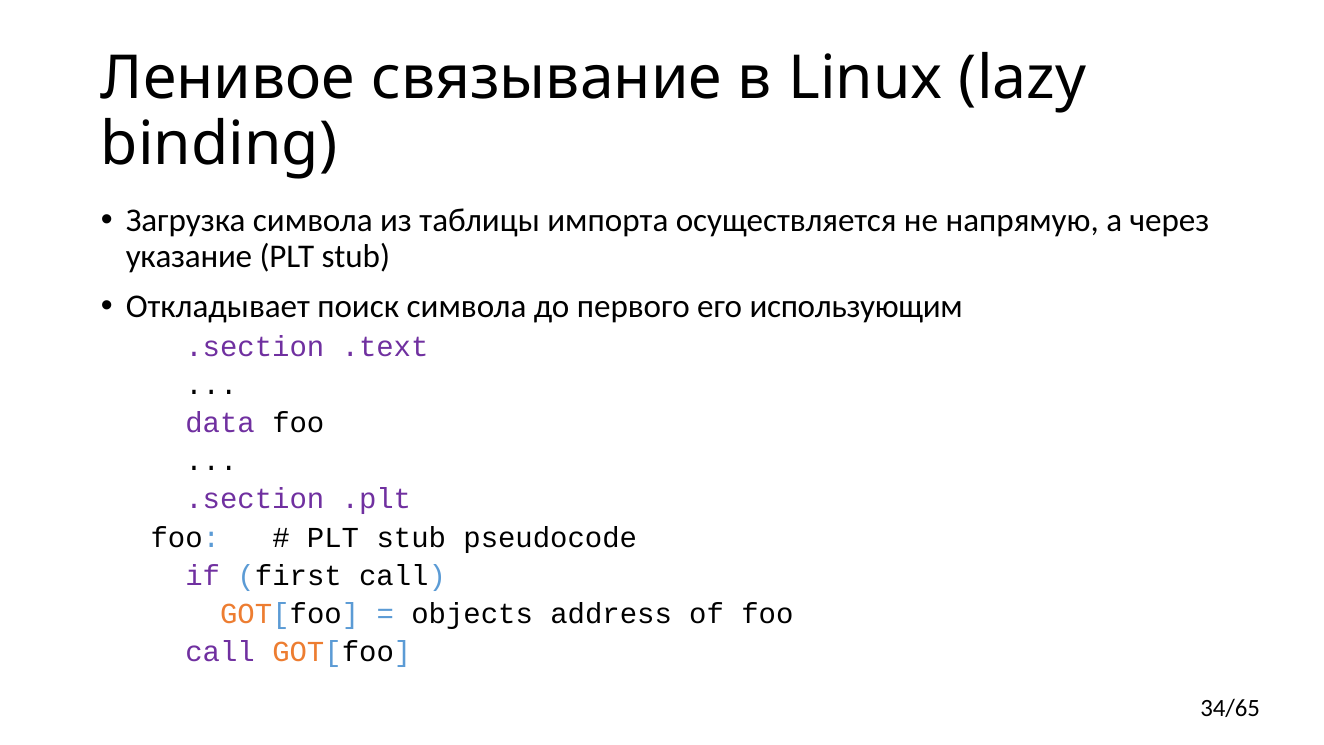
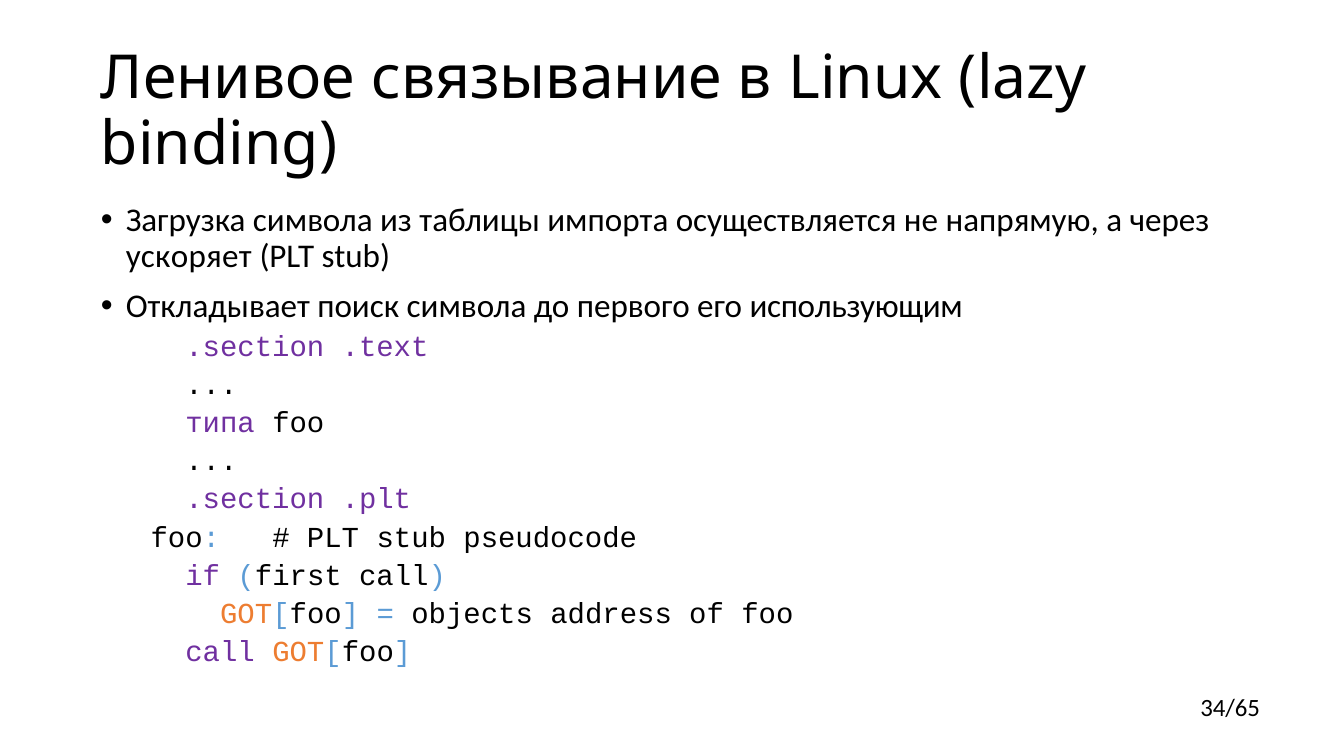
указание: указание -> ускоряет (189, 257)
data: data -> типа (220, 423)
